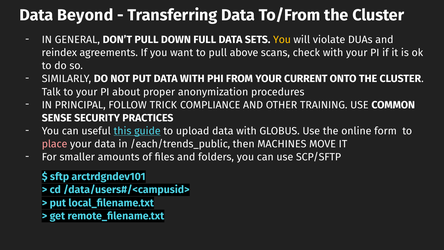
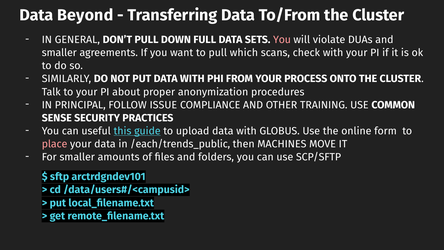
You colour: yellow -> pink (282, 40)
reindex: reindex -> smaller (59, 53)
above: above -> which (244, 53)
CURRENT: CURRENT -> PROCESS (306, 79)
TRICK: TRICK -> ISSUE (163, 105)
